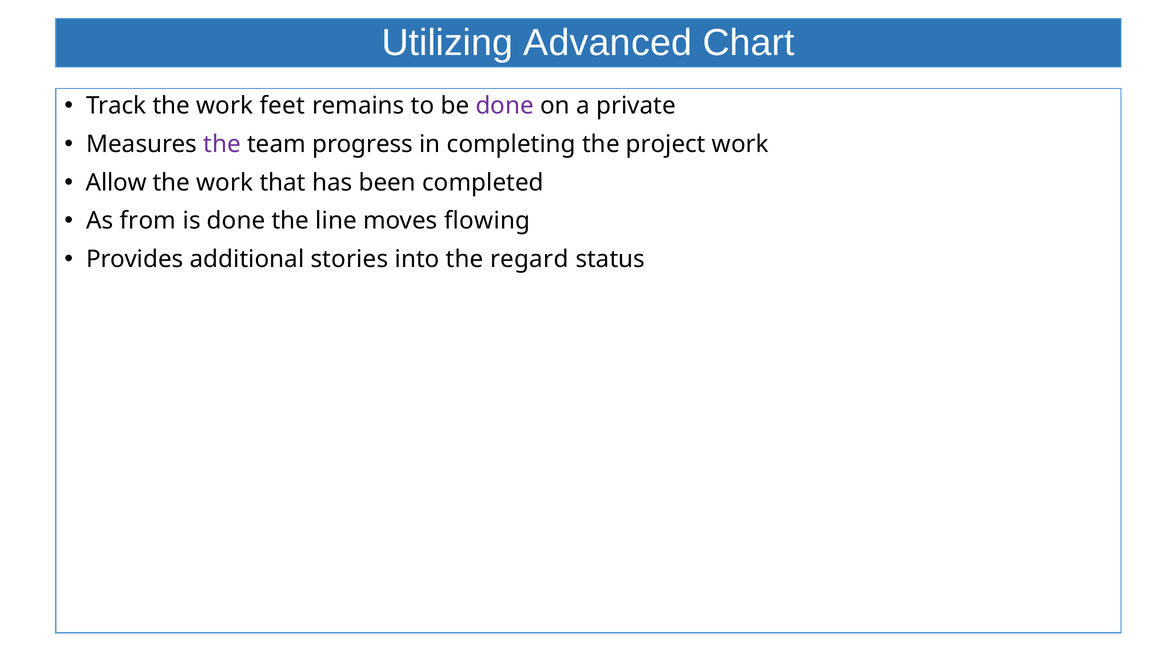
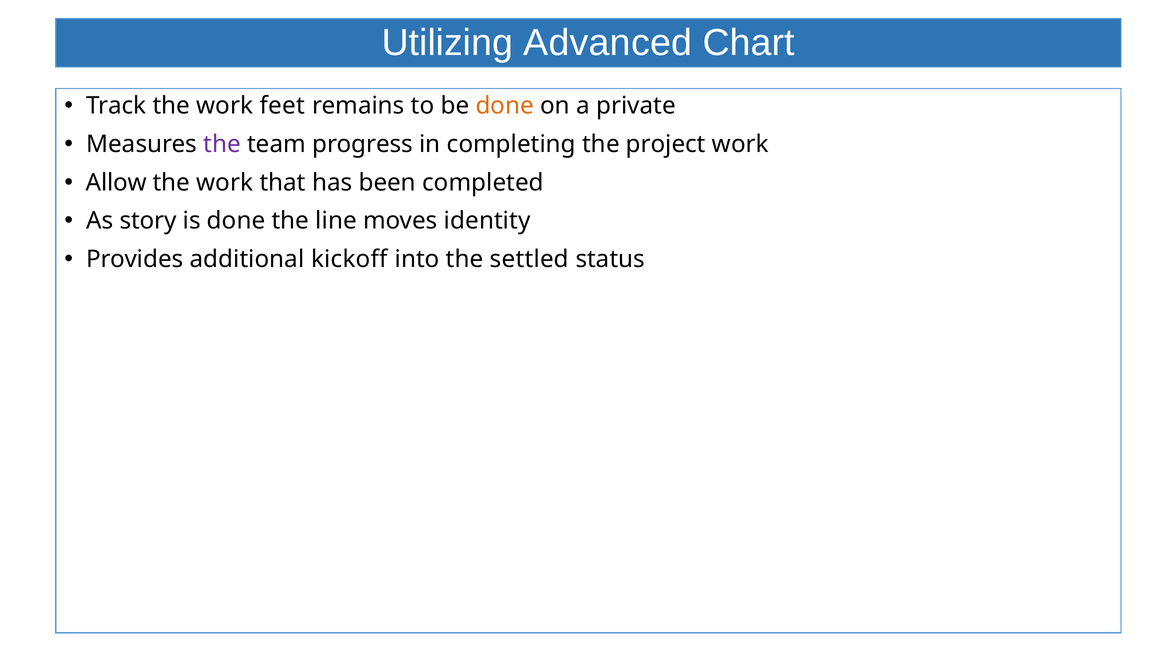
done colour: purple -> orange (505, 106)
from: from -> story (148, 221)
flowing: flowing -> identity (487, 221)
stories: stories -> kickoff (349, 259)
regard: regard -> settled (529, 259)
